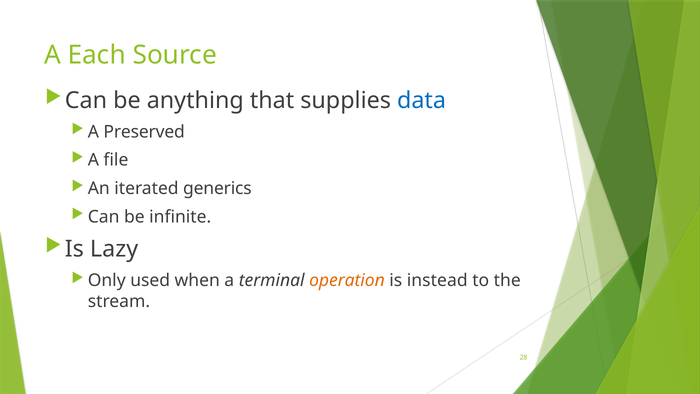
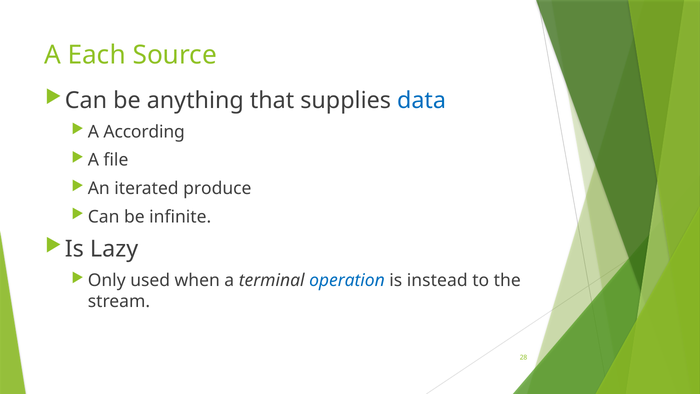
Preserved: Preserved -> According (144, 132)
generics: generics -> produce (217, 188)
operation colour: orange -> blue (347, 280)
